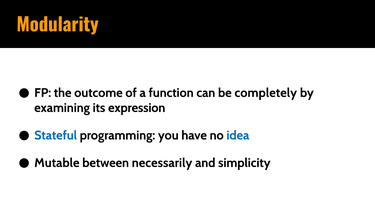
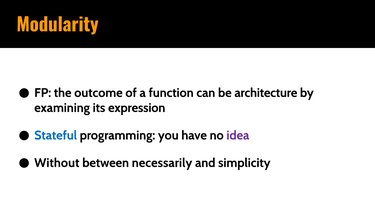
completely: completely -> architecture (266, 93)
idea colour: blue -> purple (238, 135)
Mutable: Mutable -> Without (57, 163)
